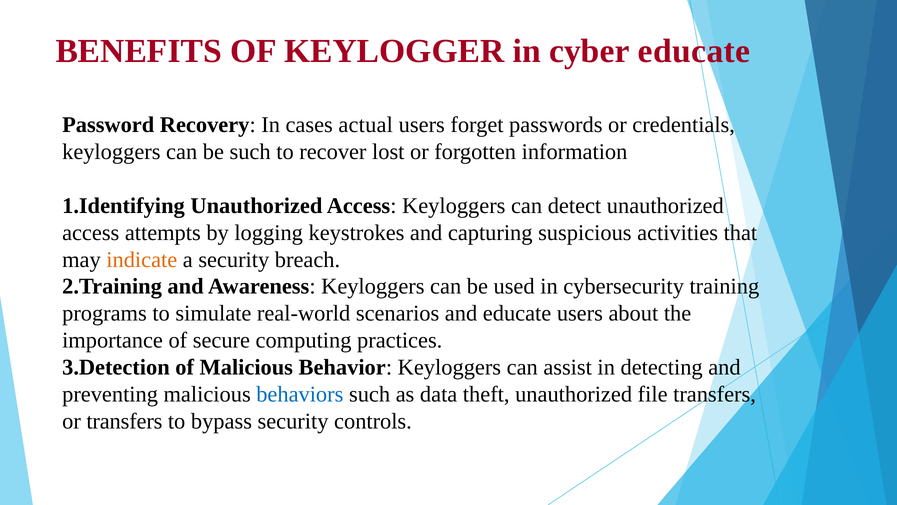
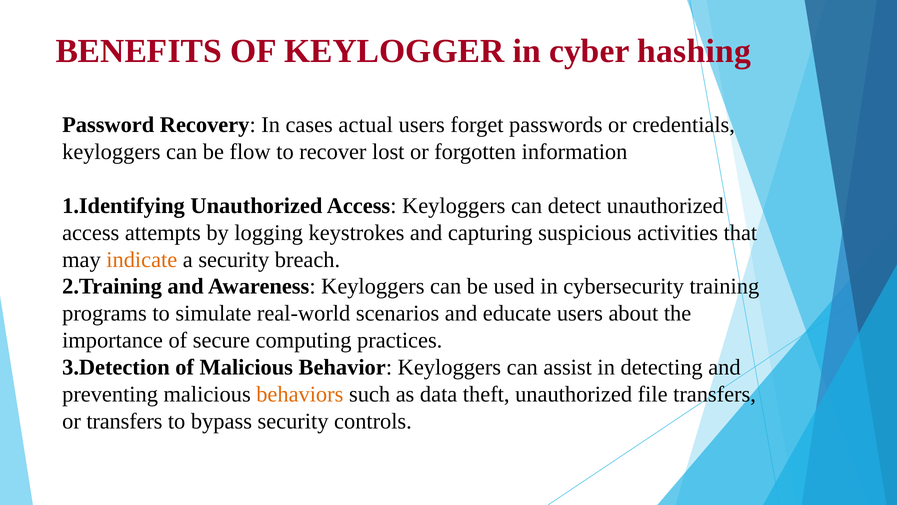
cyber educate: educate -> hashing (694, 51)
be such: such -> flow (250, 152)
behaviors colour: blue -> orange (300, 394)
